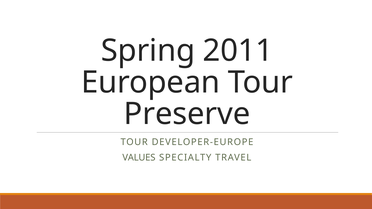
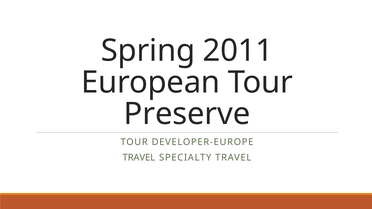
VALUES: VALUES -> TRAVEL (139, 158)
